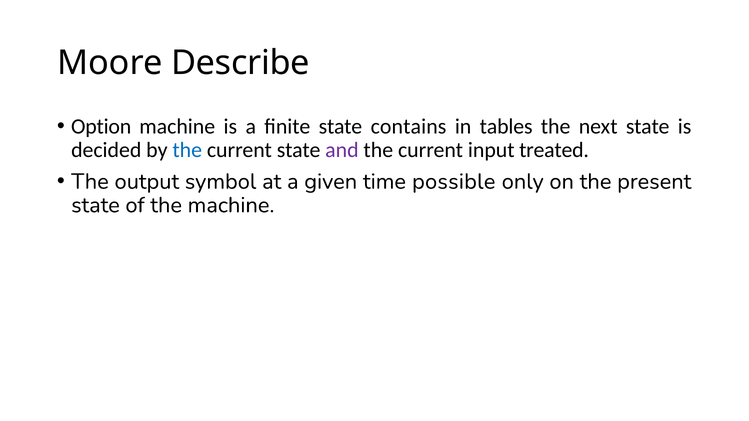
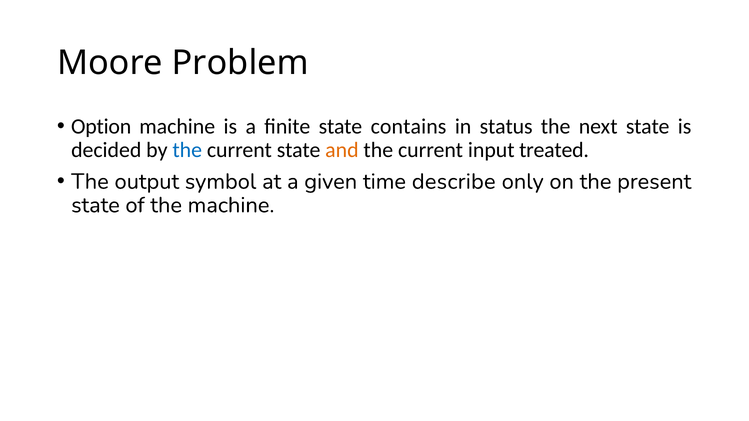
Describe: Describe -> Problem (240, 63)
tables: tables -> status (506, 127)
and colour: purple -> orange (342, 150)
possible: possible -> describe (454, 182)
